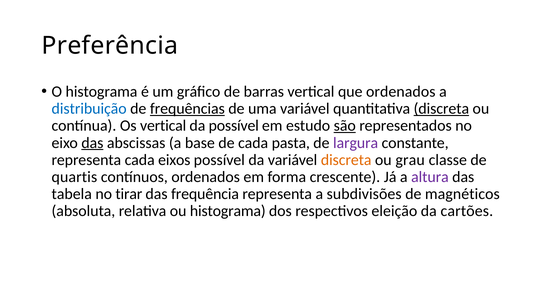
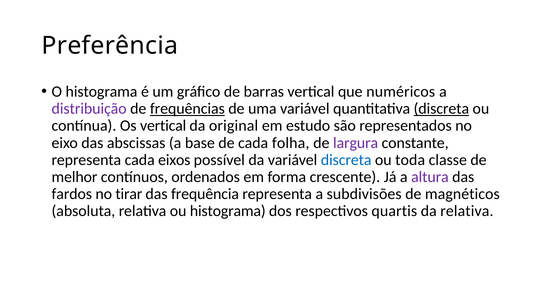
que ordenados: ordenados -> numéricos (401, 92)
distribuição colour: blue -> purple (89, 109)
da possível: possível -> original (234, 126)
são underline: present -> none (345, 126)
das underline: present -> none (92, 143)
pasta: pasta -> folha (291, 143)
discreta colour: orange -> blue (346, 160)
grau: grau -> toda (410, 160)
quartis: quartis -> melhor (75, 177)
tabela: tabela -> fardos (72, 194)
eleição: eleição -> quartis (394, 211)
da cartões: cartões -> relativa (467, 211)
